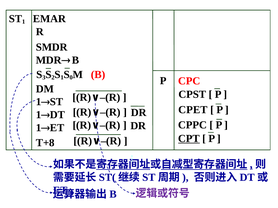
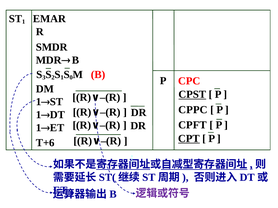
CPST underline: none -> present (192, 95)
CPET: CPET -> CPPC (193, 110)
CPPC: CPPC -> CPFT (192, 125)
T+8: T+8 -> T+6 (45, 143)
